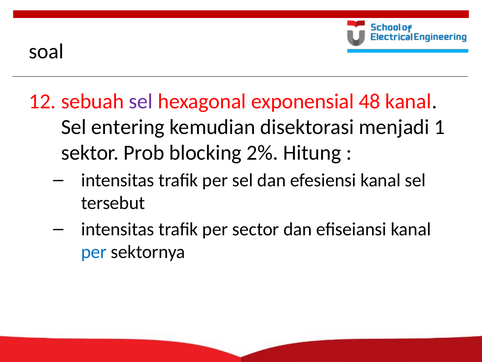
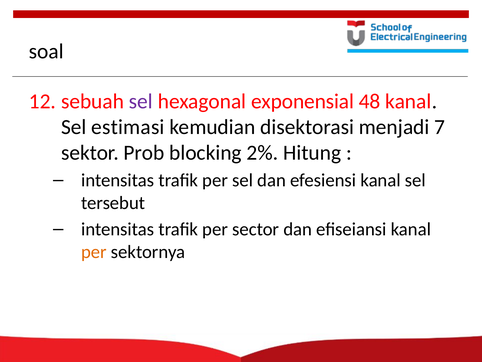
entering: entering -> estimasi (128, 127)
1: 1 -> 7 (440, 127)
per colour: blue -> orange (94, 251)
